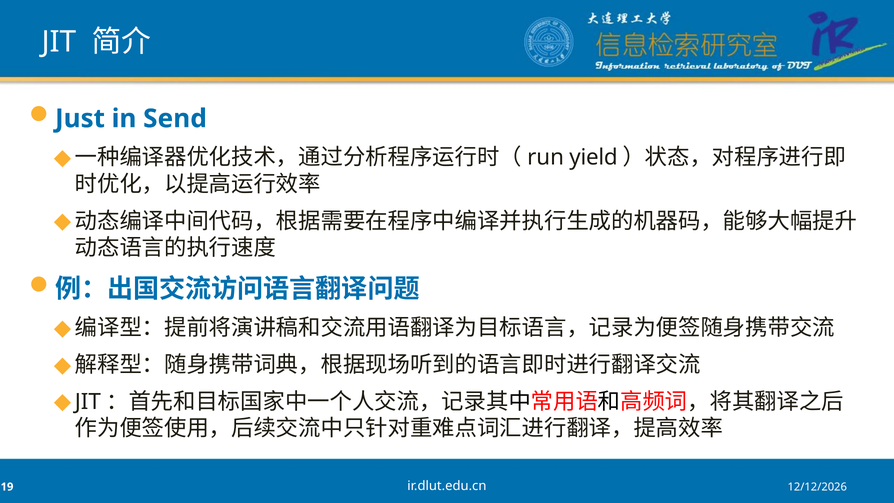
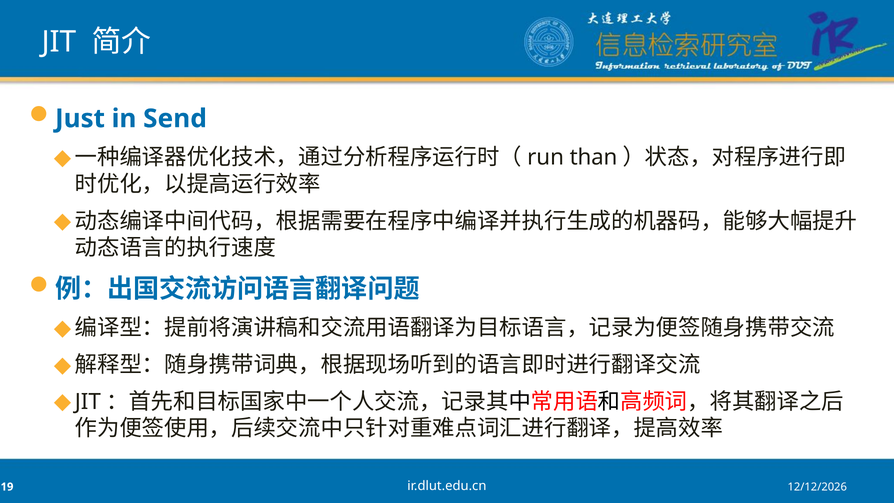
yield: yield -> than (594, 157)
